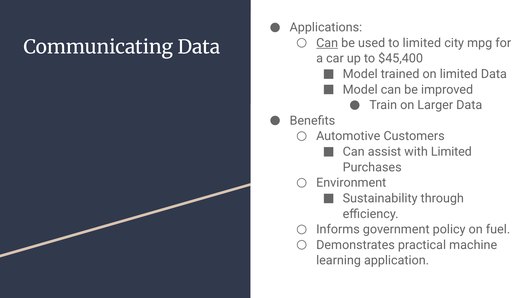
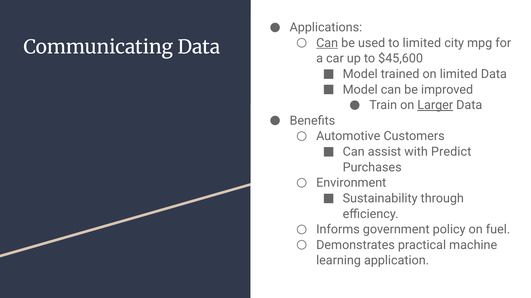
$45,400: $45,400 -> $45,600 (401, 59)
Larger underline: none -> present (435, 105)
with Limited: Limited -> Predict (451, 152)
